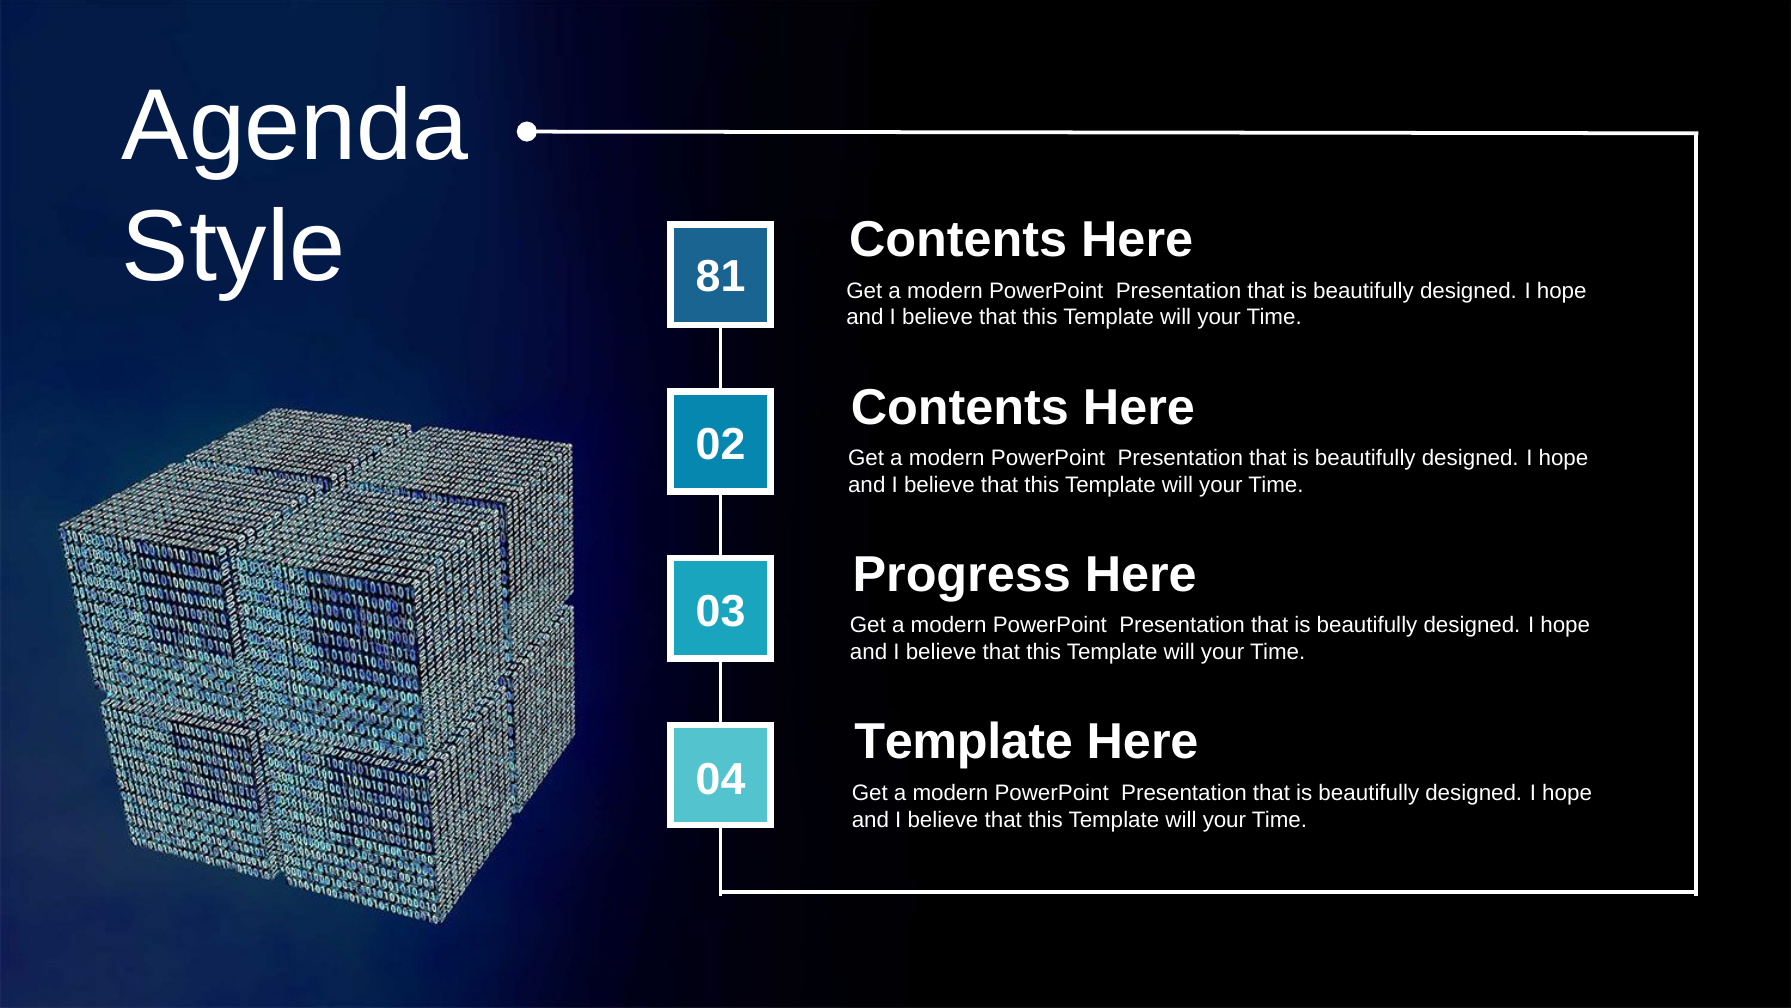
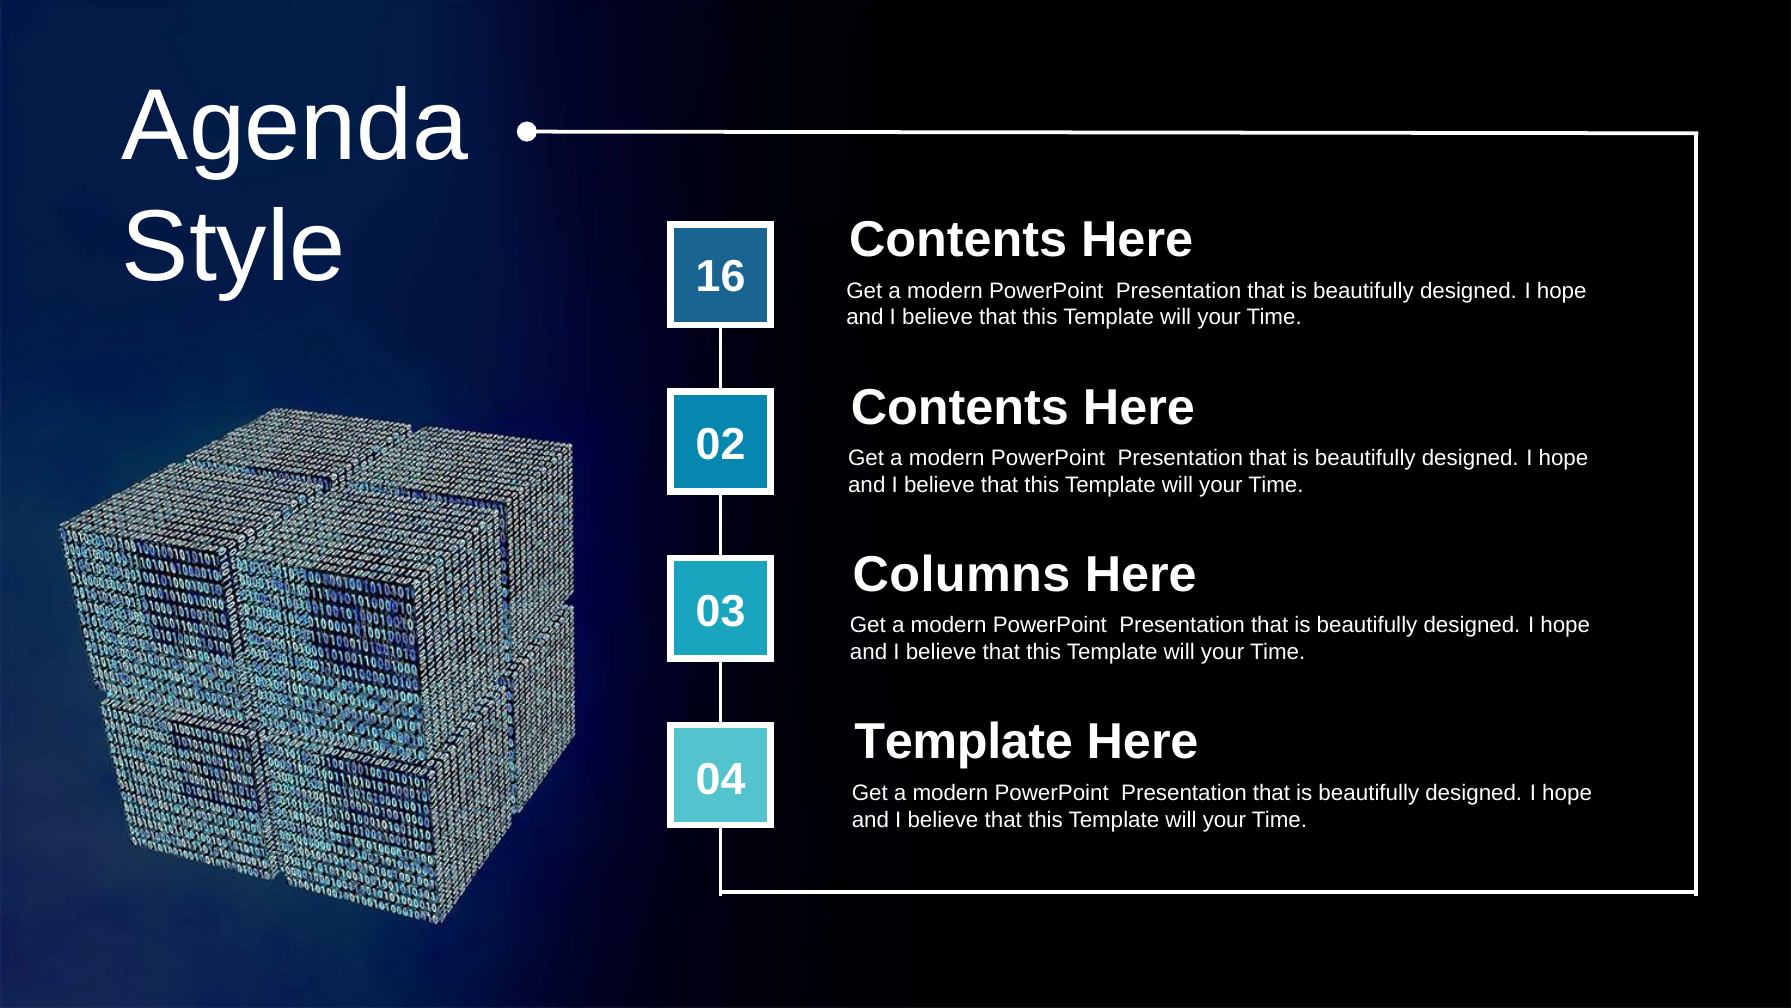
81: 81 -> 16 (721, 277)
Progress: Progress -> Columns (962, 575)
